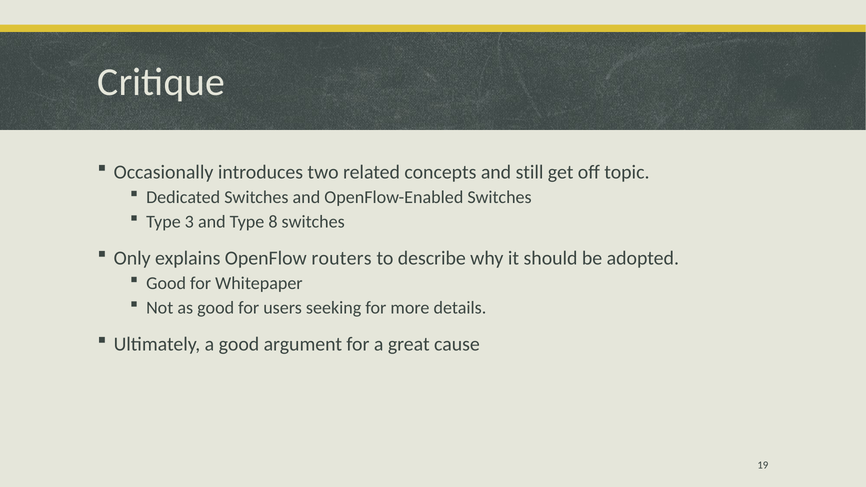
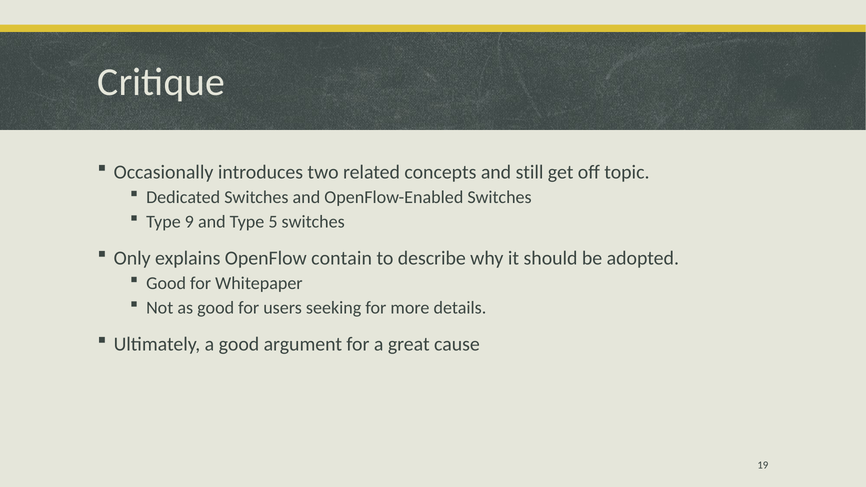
3: 3 -> 9 (189, 222)
8: 8 -> 5 (273, 222)
routers: routers -> contain (342, 258)
